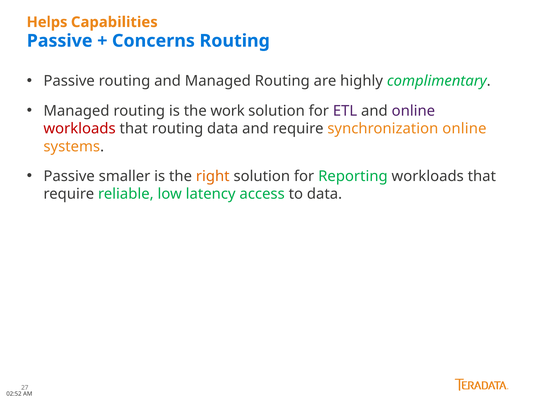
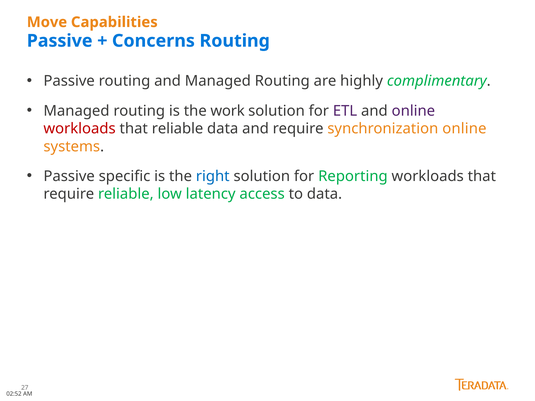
Helps: Helps -> Move (47, 22)
that routing: routing -> reliable (178, 129)
smaller: smaller -> specific (125, 176)
right colour: orange -> blue (213, 176)
